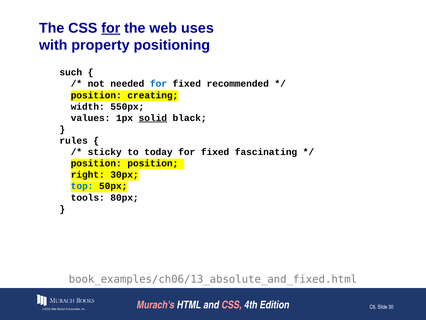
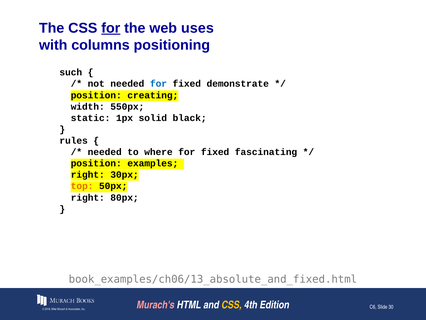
property: property -> columns (101, 45)
recommended: recommended -> demonstrate (238, 84)
values: values -> static (91, 118)
solid underline: present -> none (153, 118)
sticky: sticky -> needed (105, 152)
today: today -> where (158, 152)
position position: position -> examples (153, 163)
top colour: blue -> orange (82, 186)
tools: tools -> right (88, 197)
CSS colour: pink -> yellow (232, 305)
